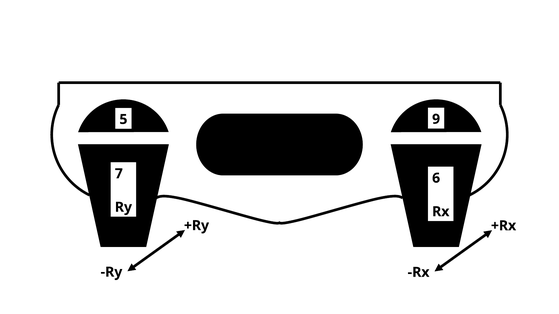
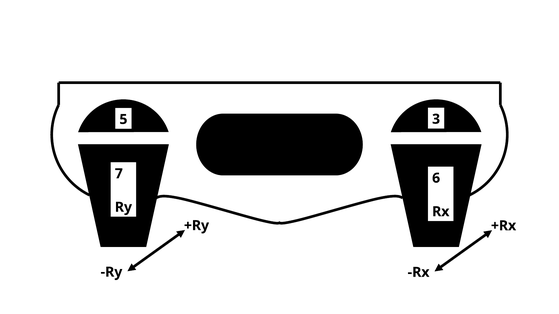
9: 9 -> 3 (436, 119)
